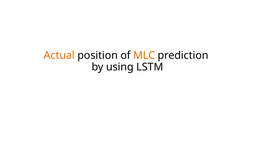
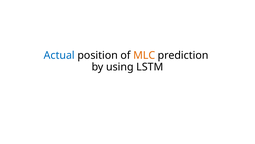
Actual colour: orange -> blue (59, 55)
